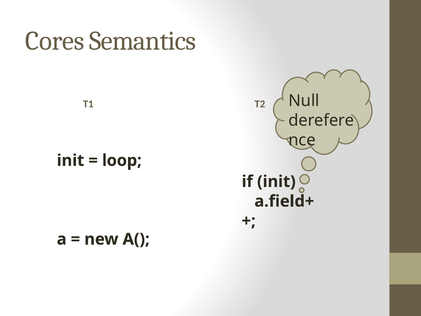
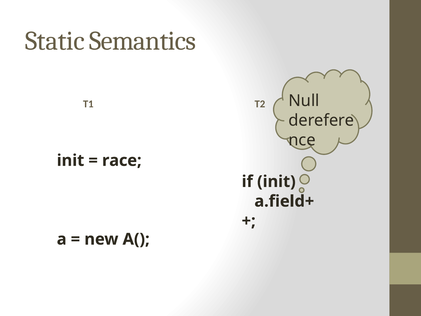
Cores: Cores -> Static (55, 41)
loop: loop -> race (122, 160)
